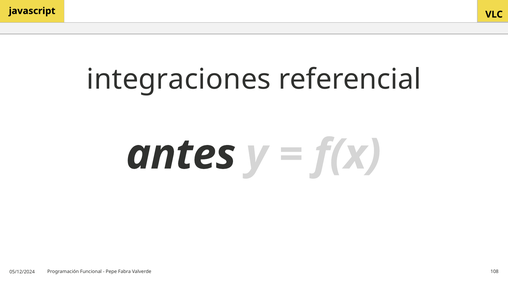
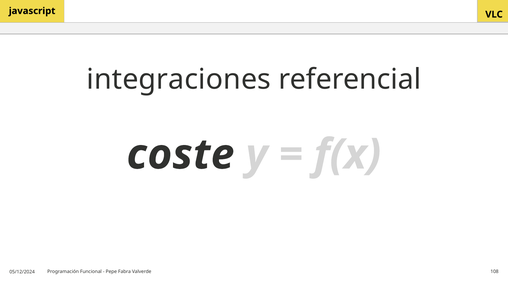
antes: antes -> coste (180, 155)
